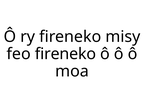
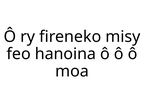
feo fireneko: fireneko -> hanoina (65, 54)
